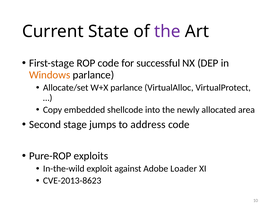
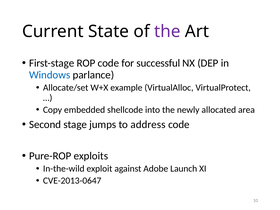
Windows colour: orange -> blue (50, 75)
W+X parlance: parlance -> example (126, 88)
Loader: Loader -> Launch (184, 169)
CVE-2013-8623: CVE-2013-8623 -> CVE-2013-0647 (72, 181)
